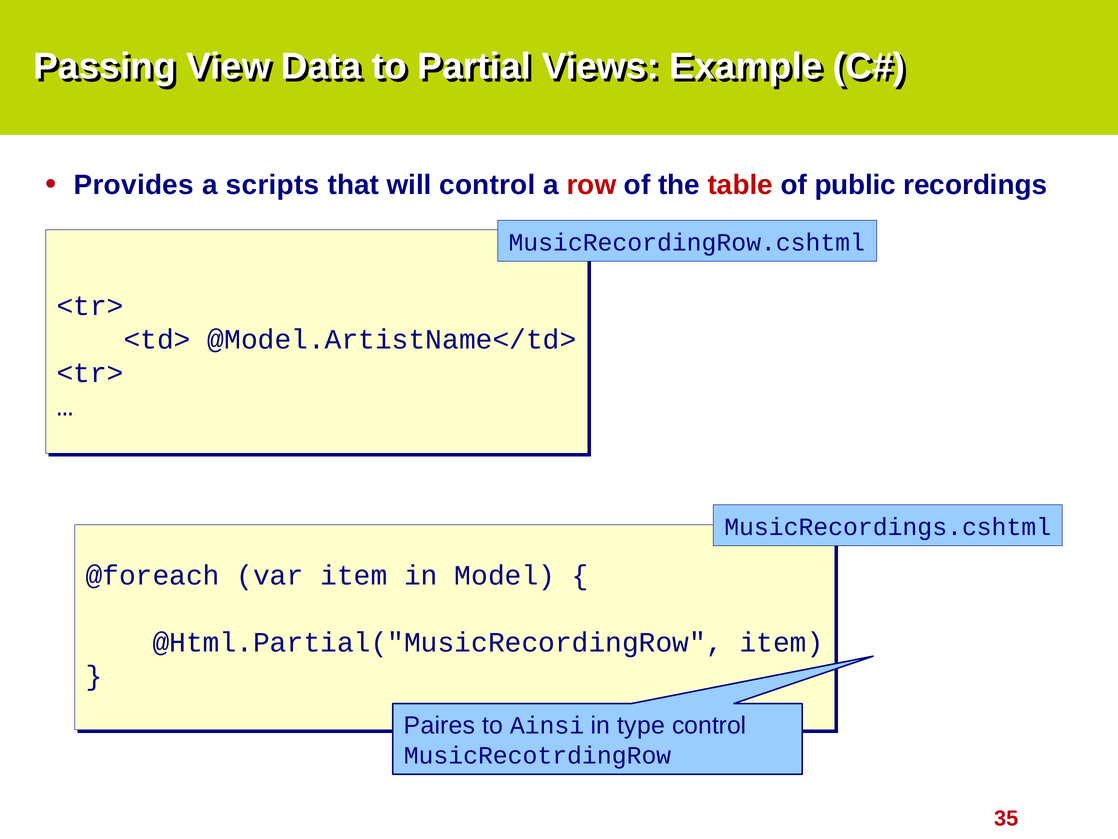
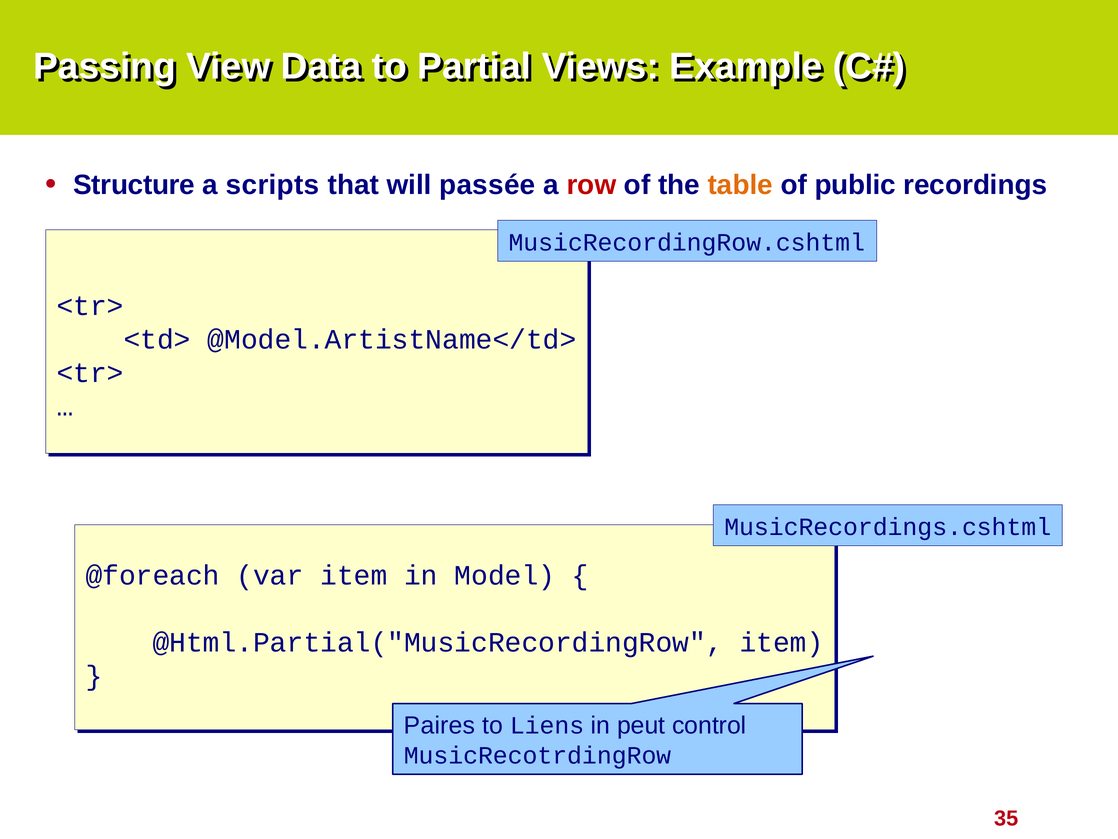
Provides: Provides -> Structure (134, 185)
will control: control -> passée (487, 185)
table colour: red -> orange (740, 185)
Ainsi: Ainsi -> Liens (547, 725)
type: type -> peut (641, 725)
